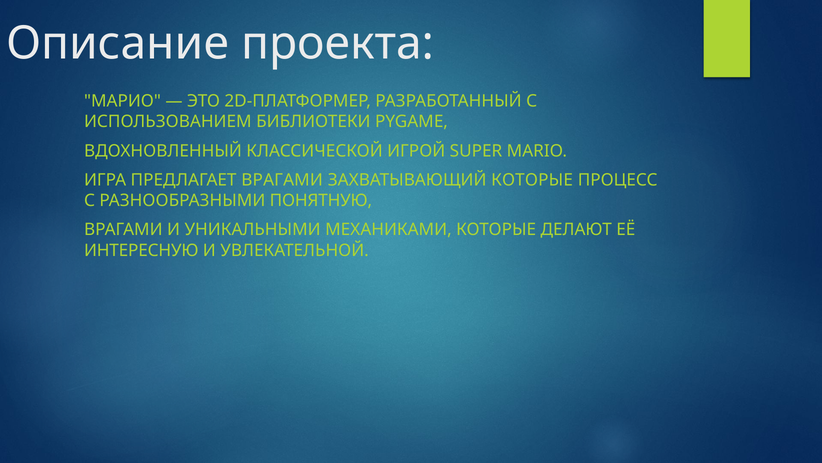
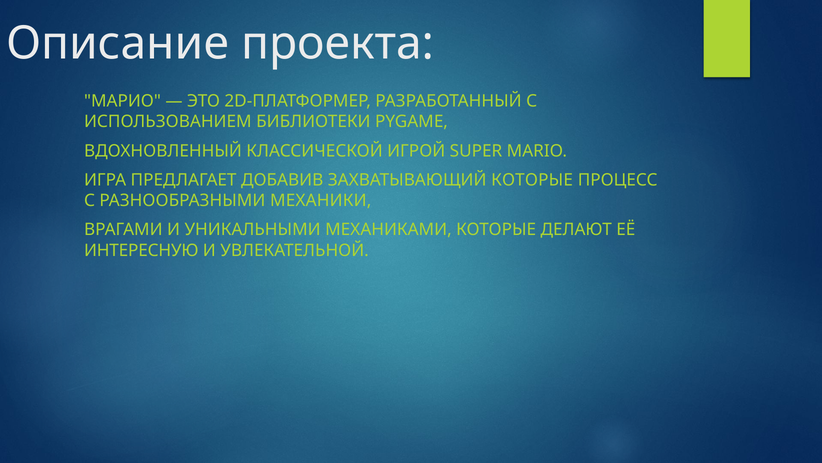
ПРЕДЛАГАЕТ ВРАГАМИ: ВРАГАМИ -> ДОБАВИВ (282, 180)
ПОНЯТНУЮ: ПОНЯТНУЮ -> МЕХАНИКИ (321, 200)
